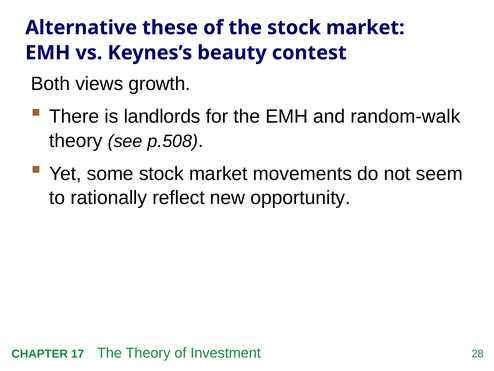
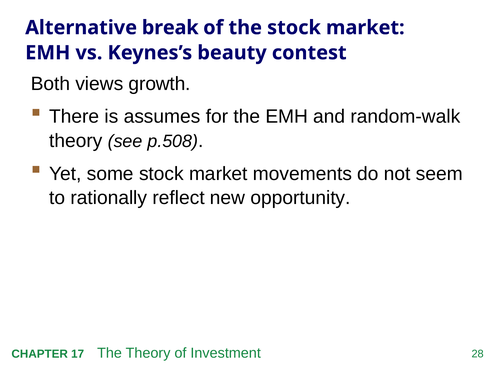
these: these -> break (170, 28)
landlords: landlords -> assumes (162, 116)
